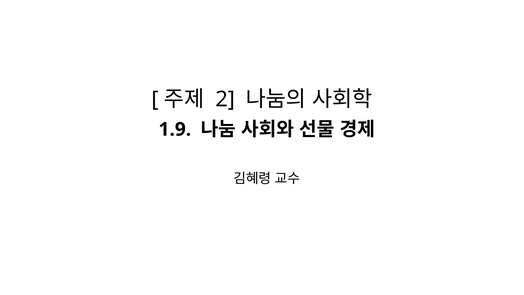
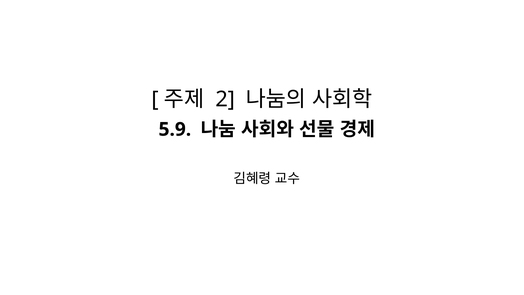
1.9: 1.9 -> 5.9 (175, 129)
